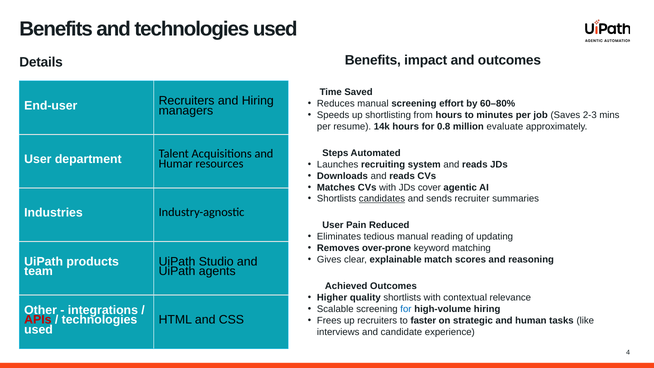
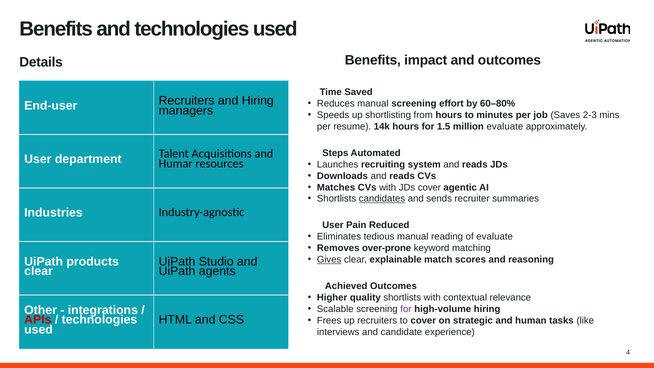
0.8: 0.8 -> 1.5 (444, 127)
of updating: updating -> evaluate (495, 237)
Gives underline: none -> present (329, 260)
team: team -> clear (39, 271)
for colour: blue -> purple (406, 309)
to faster: faster -> cover (423, 321)
